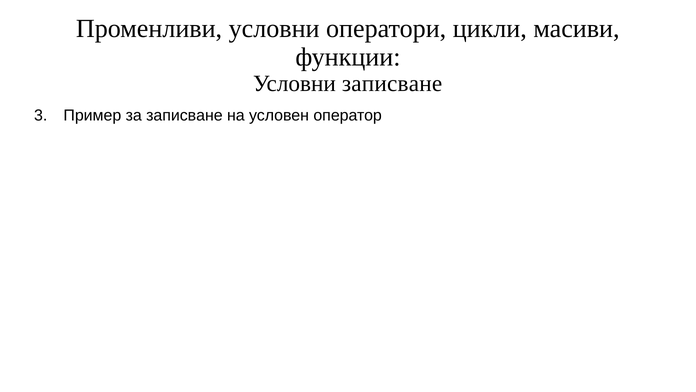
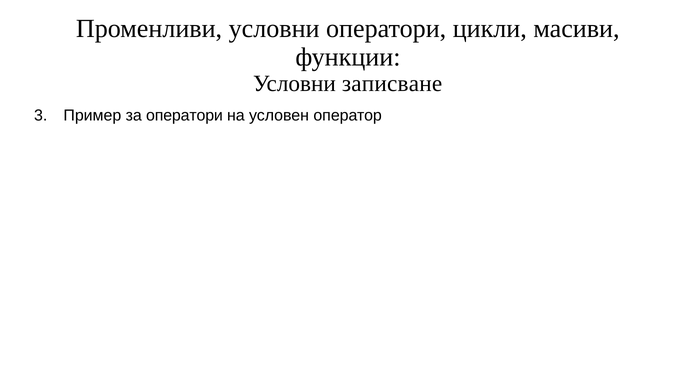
за записване: записване -> оператори (184, 115)
